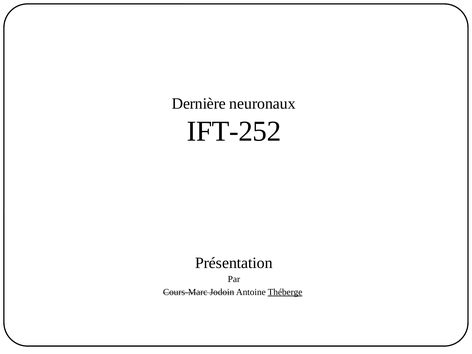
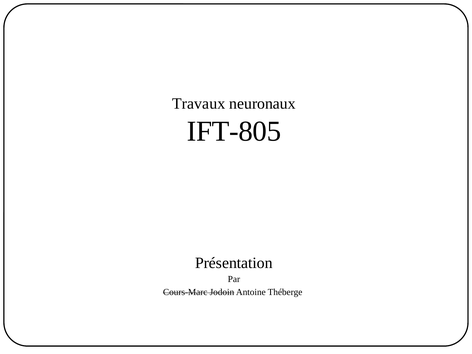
Dernière: Dernière -> Travaux (199, 104)
IFT-252: IFT-252 -> IFT-805 (234, 131)
Théberge underline: present -> none (285, 292)
